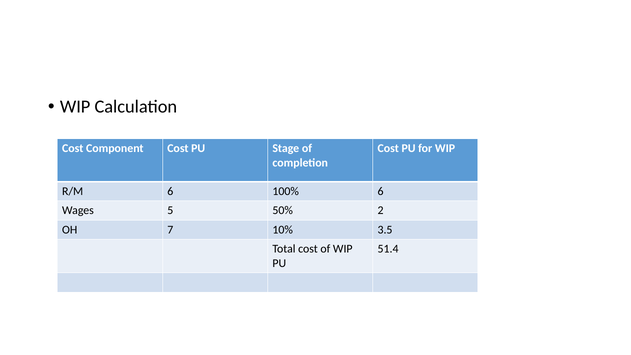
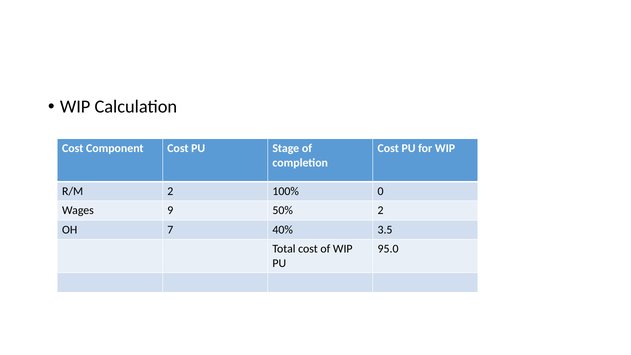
R/M 6: 6 -> 2 (170, 191)
100% 6: 6 -> 0 (381, 191)
5: 5 -> 9 (170, 211)
10%: 10% -> 40% (283, 230)
51.4: 51.4 -> 95.0 (388, 249)
